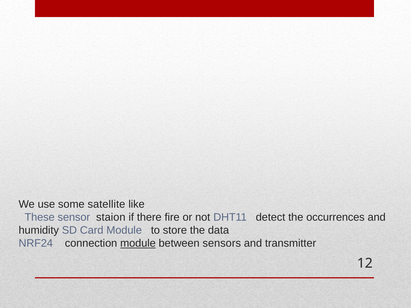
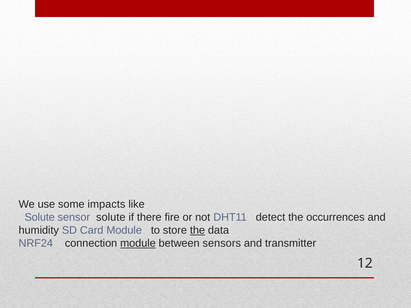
satellite: satellite -> impacts (106, 205)
These: These -> Solute (40, 218)
sensor staion: staion -> solute (111, 218)
the underline: none -> present (197, 231)
